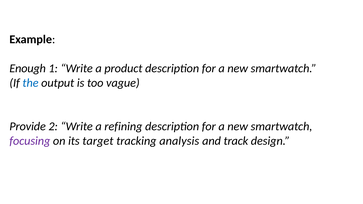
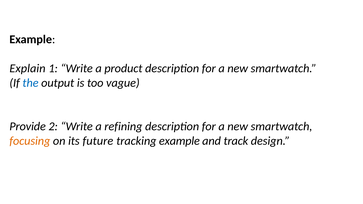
Enough: Enough -> Explain (27, 68)
focusing colour: purple -> orange (30, 141)
target: target -> future (98, 141)
tracking analysis: analysis -> example (179, 141)
